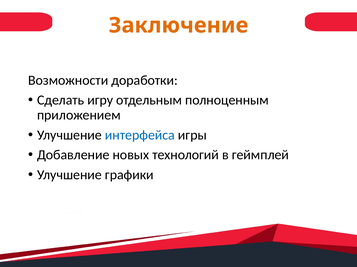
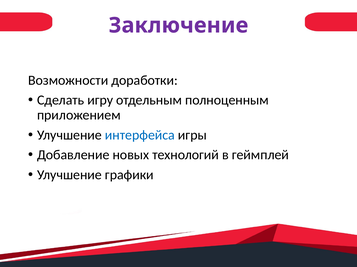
Заключение colour: orange -> purple (178, 25)
